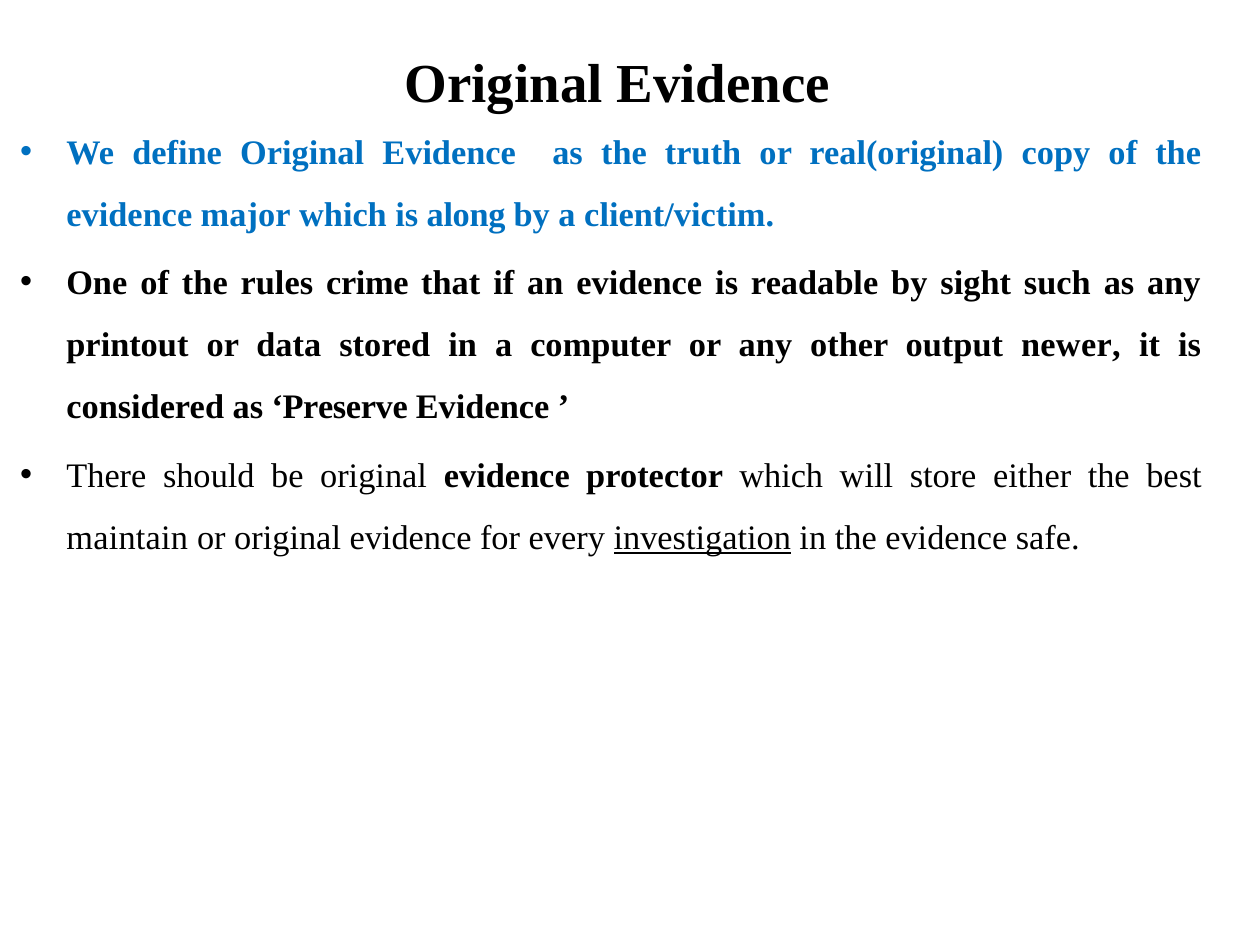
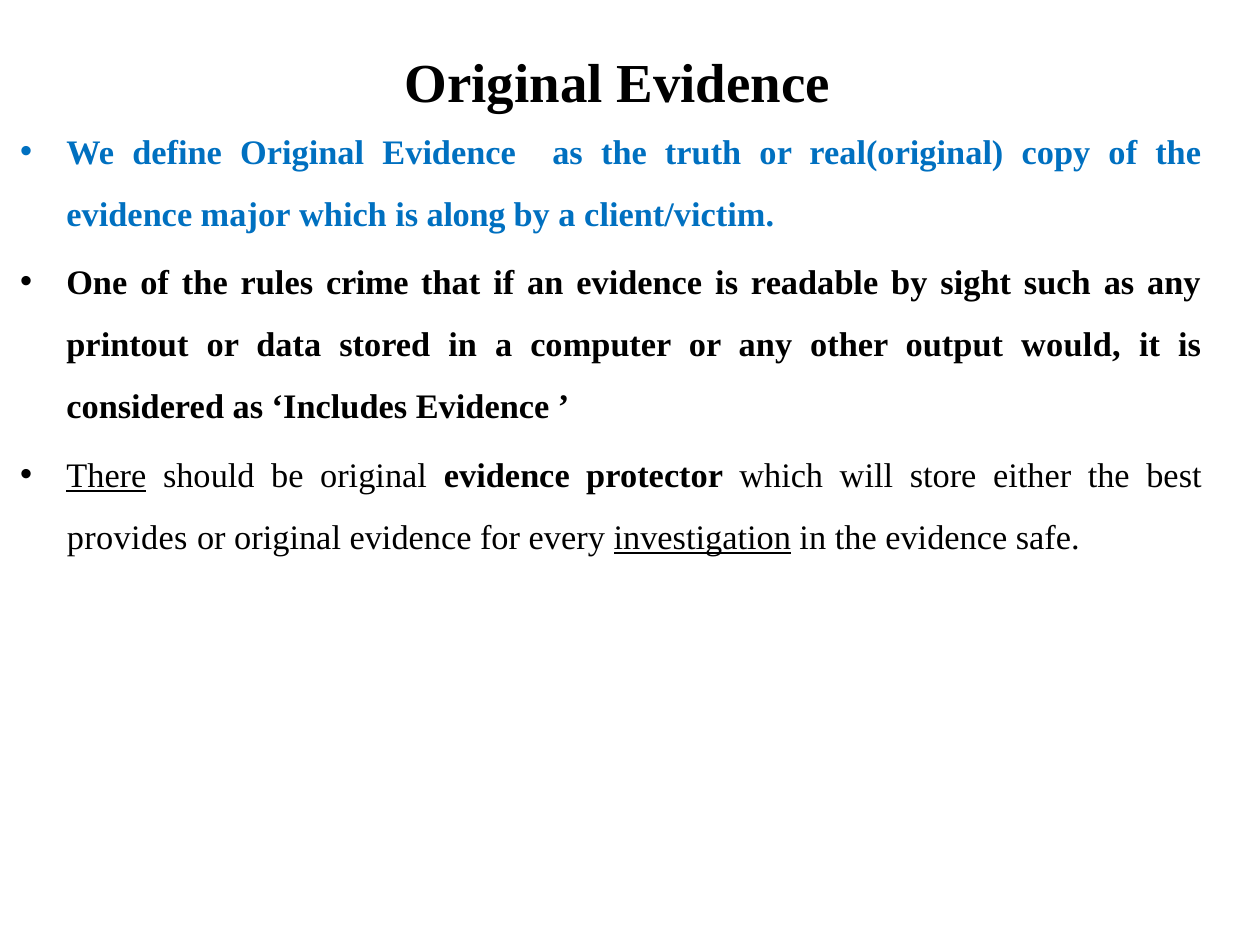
newer: newer -> would (1071, 345)
Preserve: Preserve -> Includes (339, 407)
There underline: none -> present (106, 476)
maintain: maintain -> provides (127, 538)
